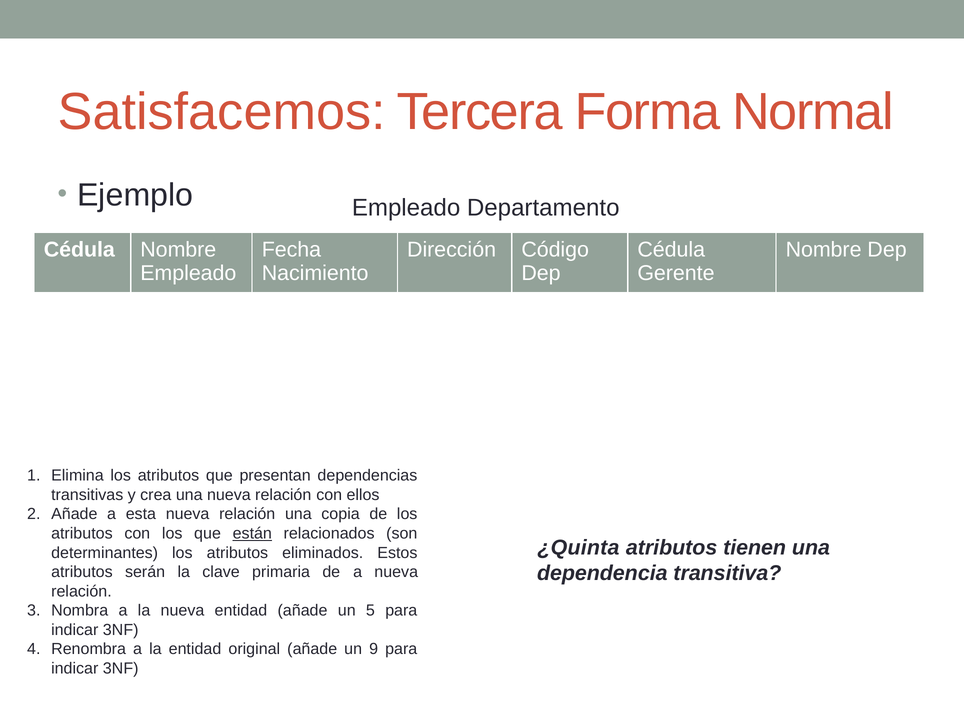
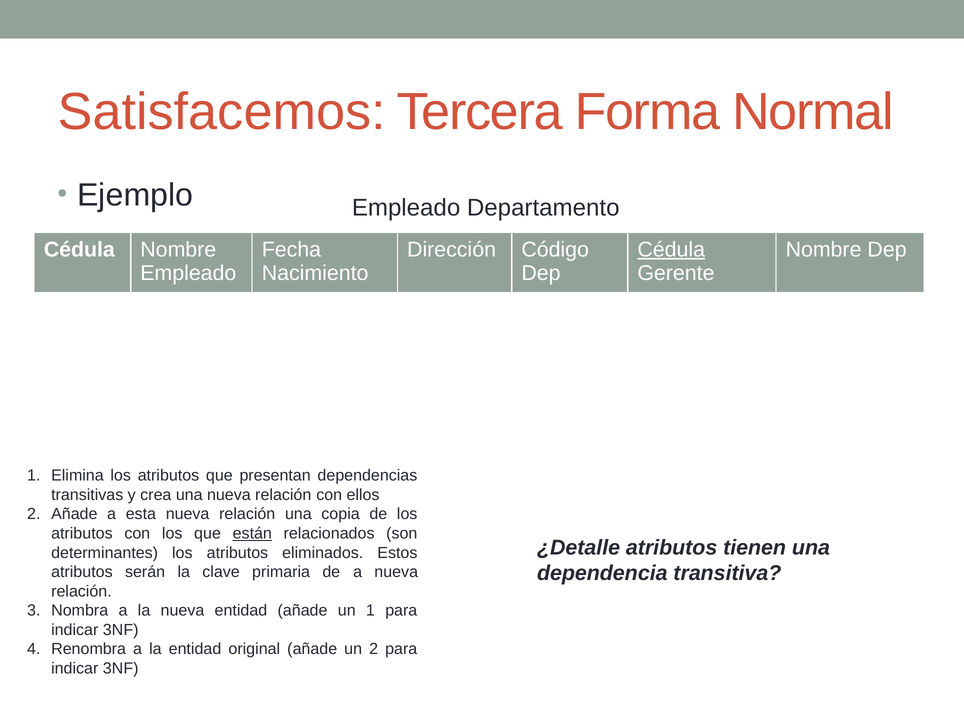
Cédula underline: none -> present (671, 249)
¿Quinta: ¿Quinta -> ¿Detalle (579, 548)
un 5: 5 -> 1 (370, 611)
un 9: 9 -> 2 (374, 649)
